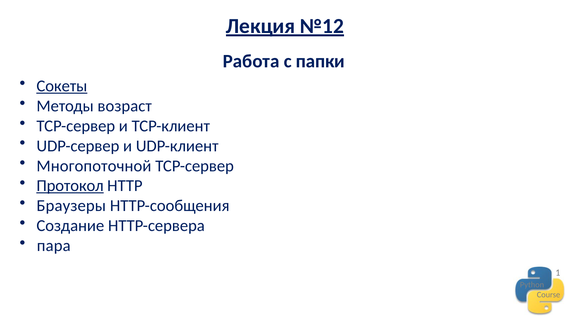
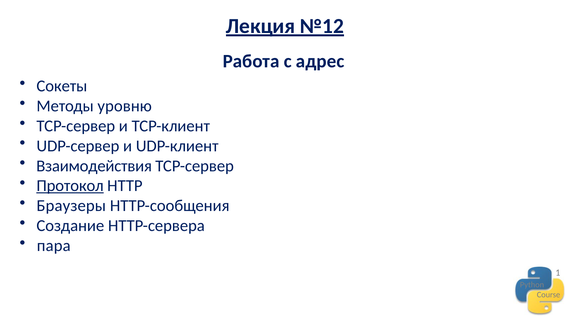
папки: папки -> адрес (320, 61)
Сокеты underline: present -> none (62, 86)
возраст: возраст -> уровню (125, 106)
Многопоточной: Многопоточной -> Взаимодействия (94, 166)
